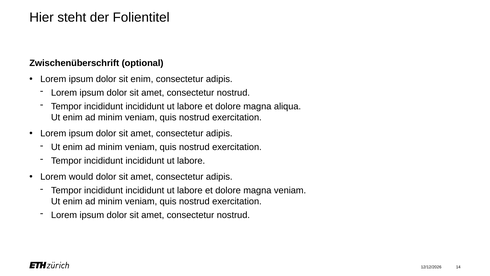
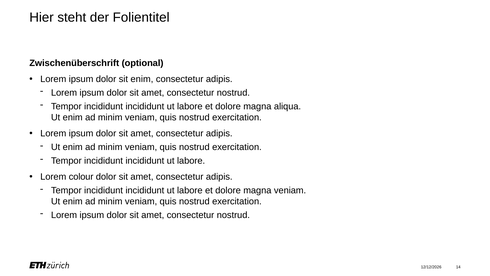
would: would -> colour (81, 177)
